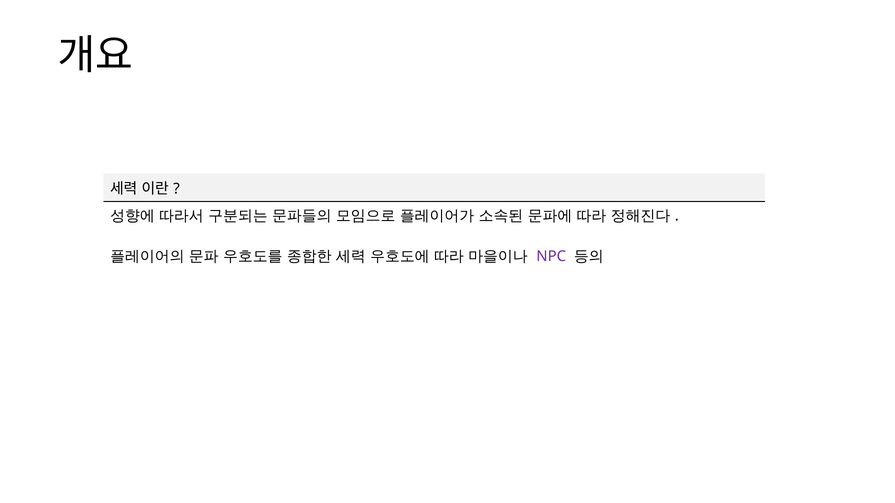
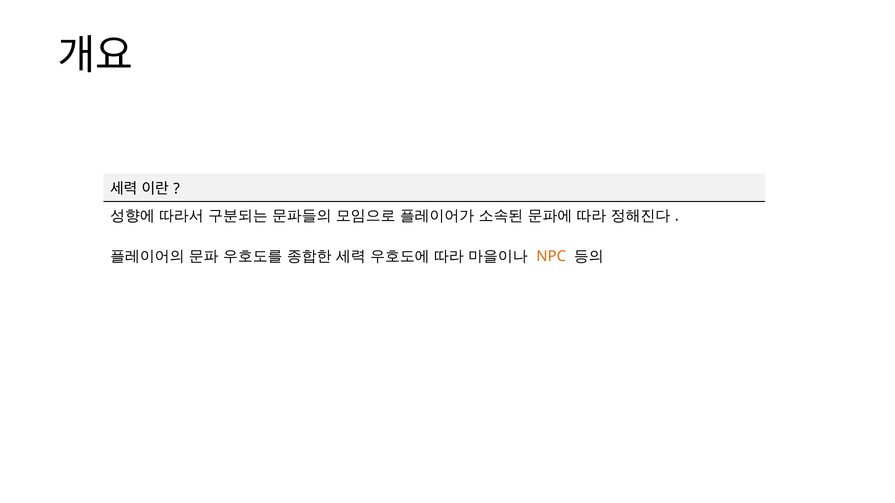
NPC colour: purple -> orange (551, 257)
